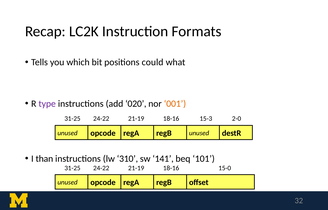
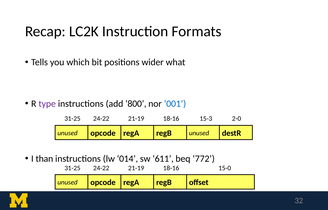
could: could -> wider (153, 62)
020: 020 -> 800 (136, 103)
001 colour: orange -> blue (175, 103)
310: 310 -> 014 (127, 158)
141: 141 -> 611 (163, 158)
101: 101 -> 772 (204, 158)
